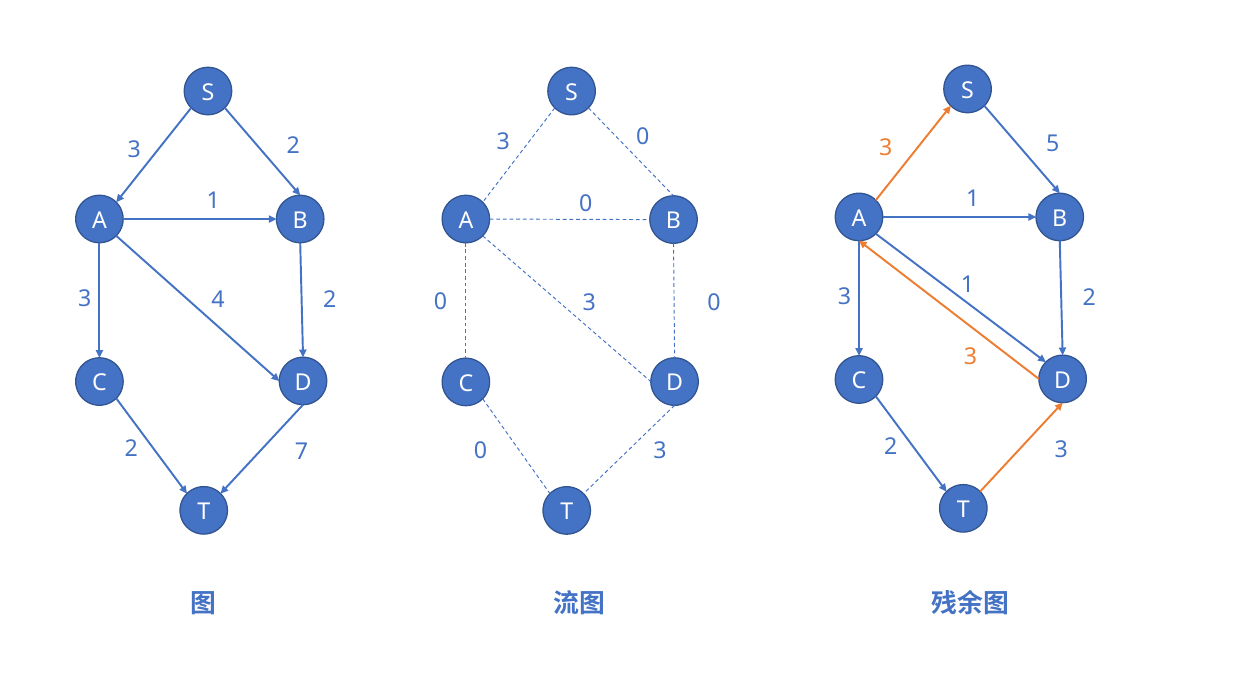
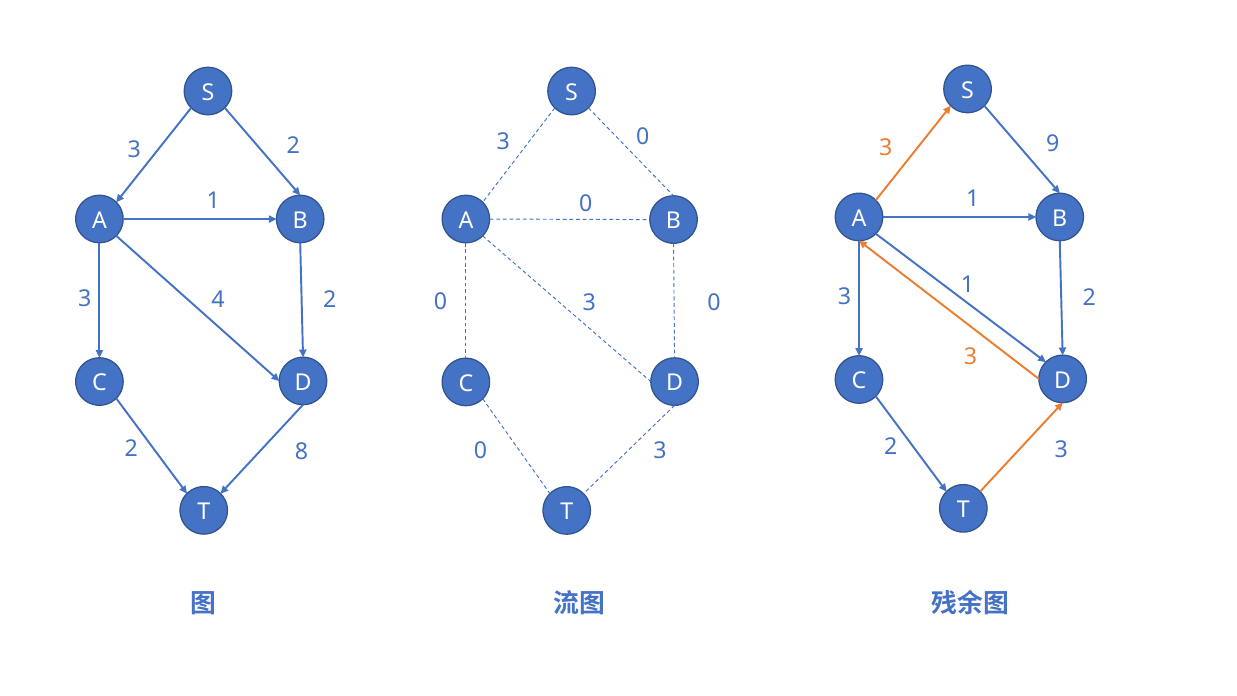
5: 5 -> 9 (1053, 143)
7: 7 -> 8 (302, 451)
